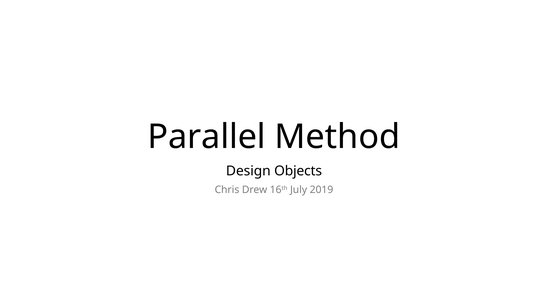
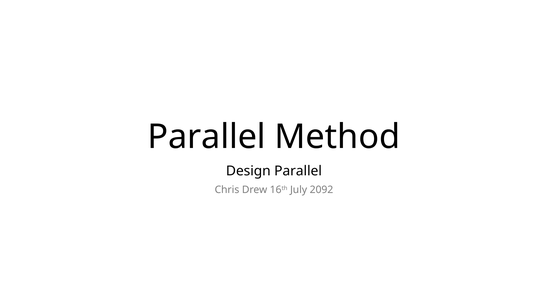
Design Objects: Objects -> Parallel (298, 171)
2019: 2019 -> 2092 (321, 190)
